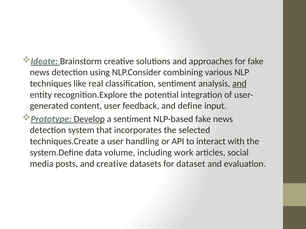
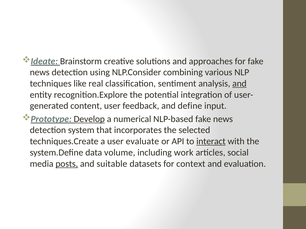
a sentiment: sentiment -> numerical (132, 119)
handling: handling -> evaluate (142, 142)
interact underline: none -> present (211, 142)
posts underline: none -> present (67, 164)
and creative: creative -> suitable (112, 164)
dataset: dataset -> context (191, 164)
